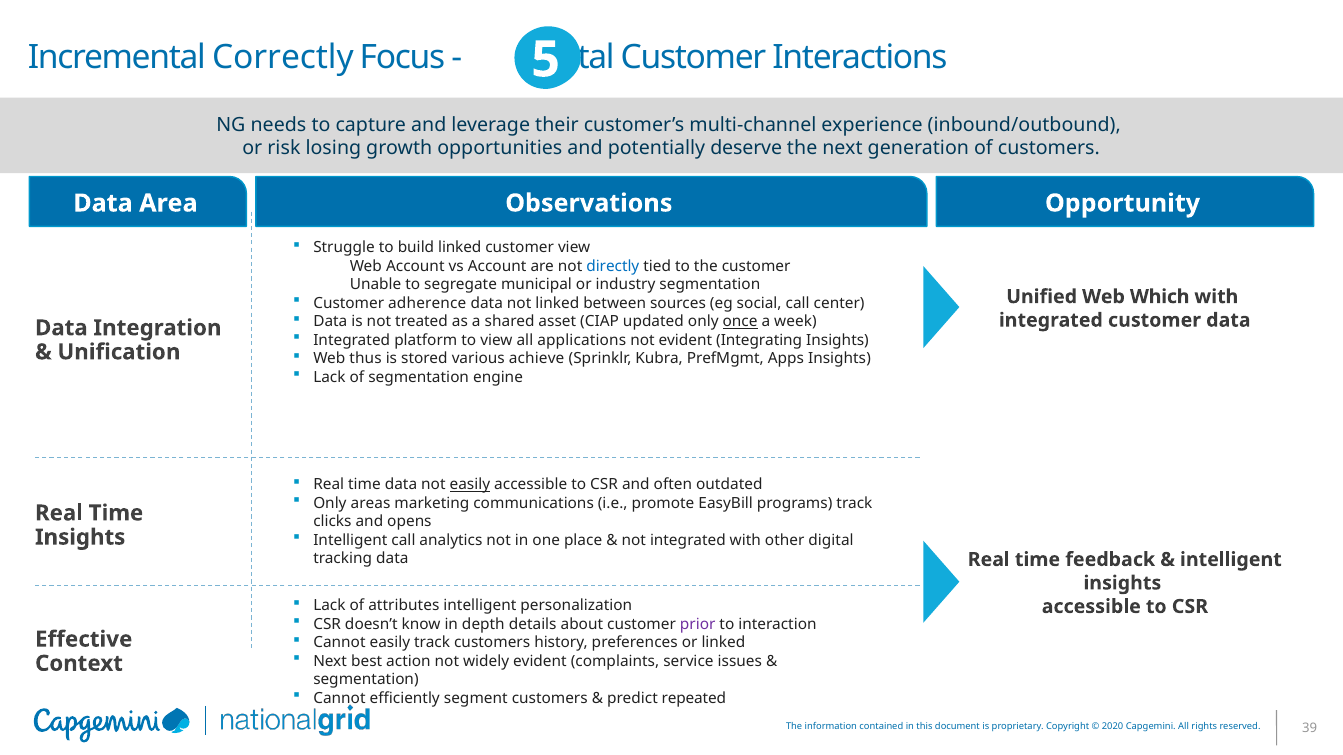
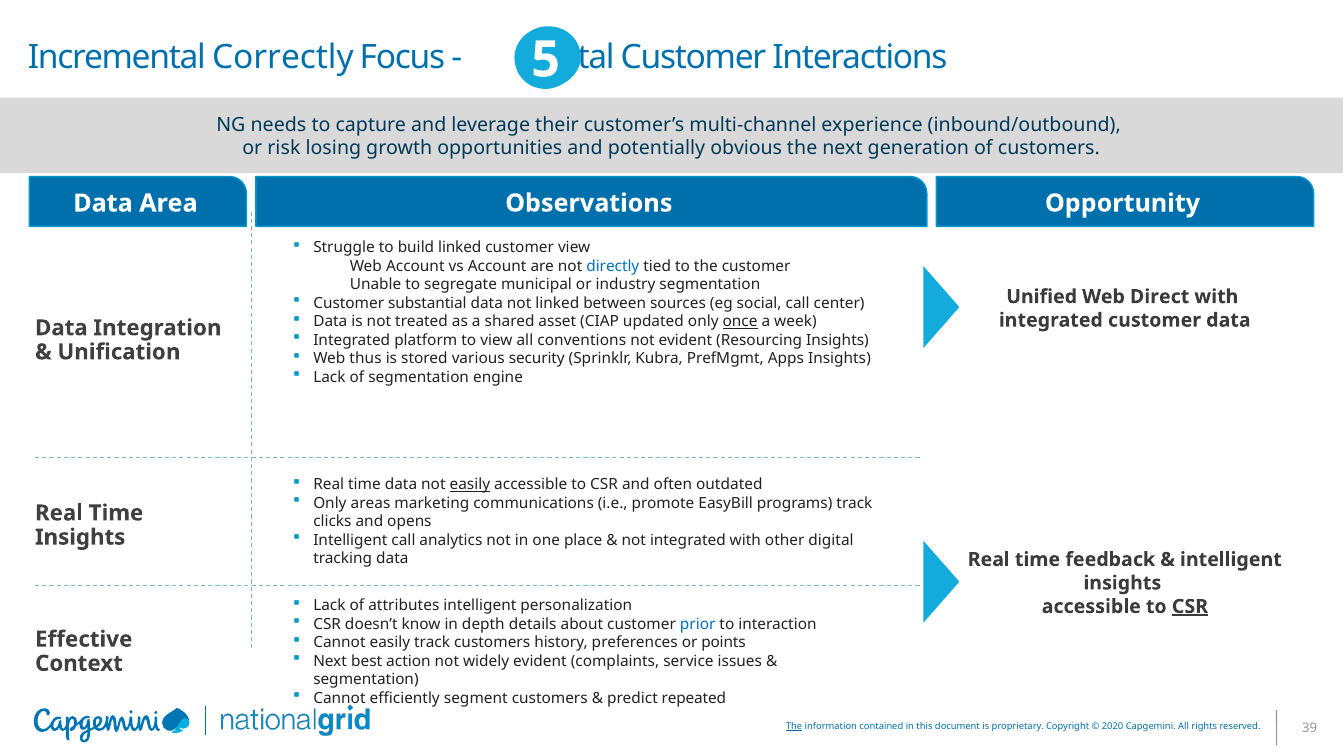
deserve: deserve -> obvious (746, 149)
Which: Which -> Direct (1160, 297)
adherence: adherence -> substantial (427, 303)
applications: applications -> conventions (582, 340)
Integrating: Integrating -> Resourcing (759, 340)
achieve: achieve -> security (537, 359)
CSR underline: none -> present (1190, 607)
prior colour: purple -> blue (698, 625)
or linked: linked -> points (723, 643)
The underline: none -> present (794, 727)
